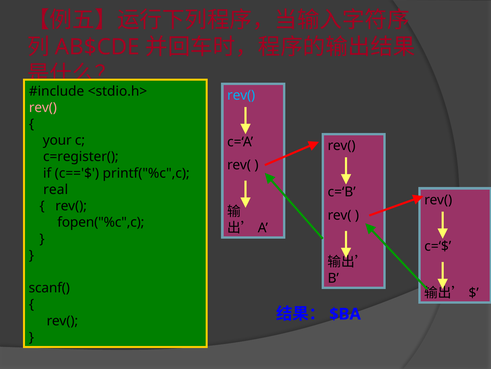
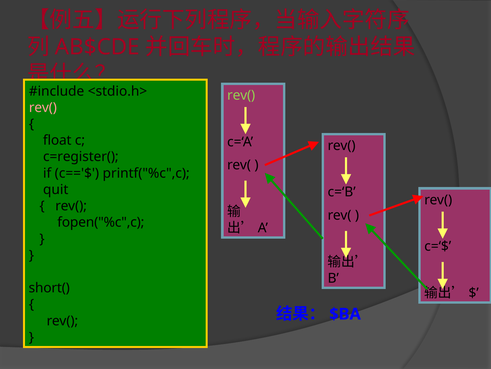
rev( colour: light blue -> light green (241, 95)
your: your -> float (57, 140)
real: real -> quit (56, 189)
scanf(: scanf( -> short( (49, 287)
